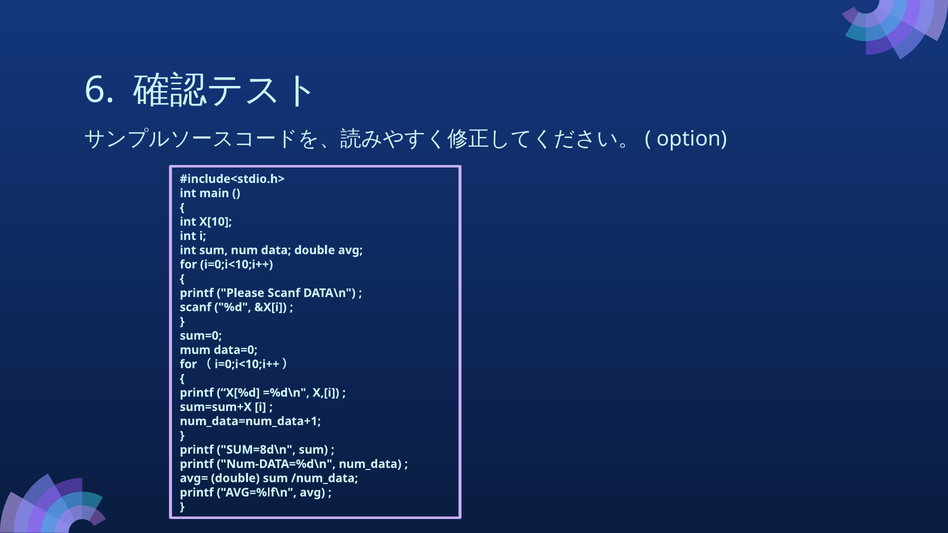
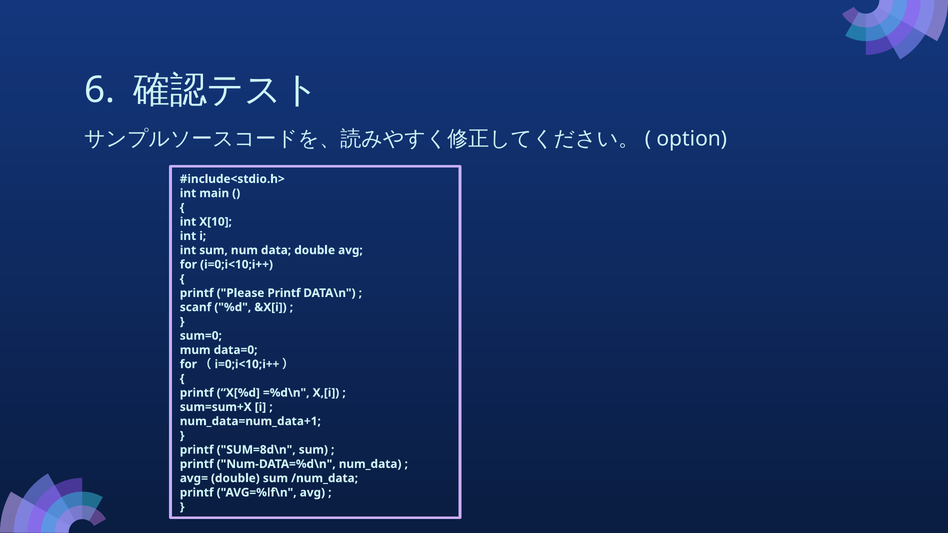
Please Scanf: Scanf -> Printf (284, 293)
